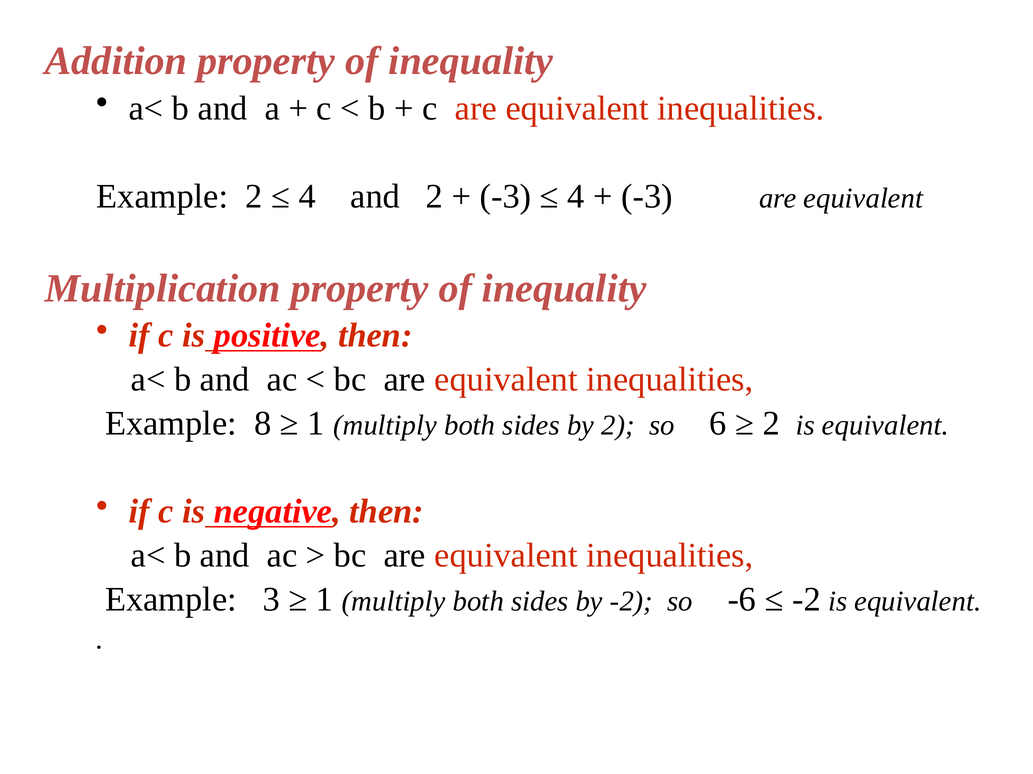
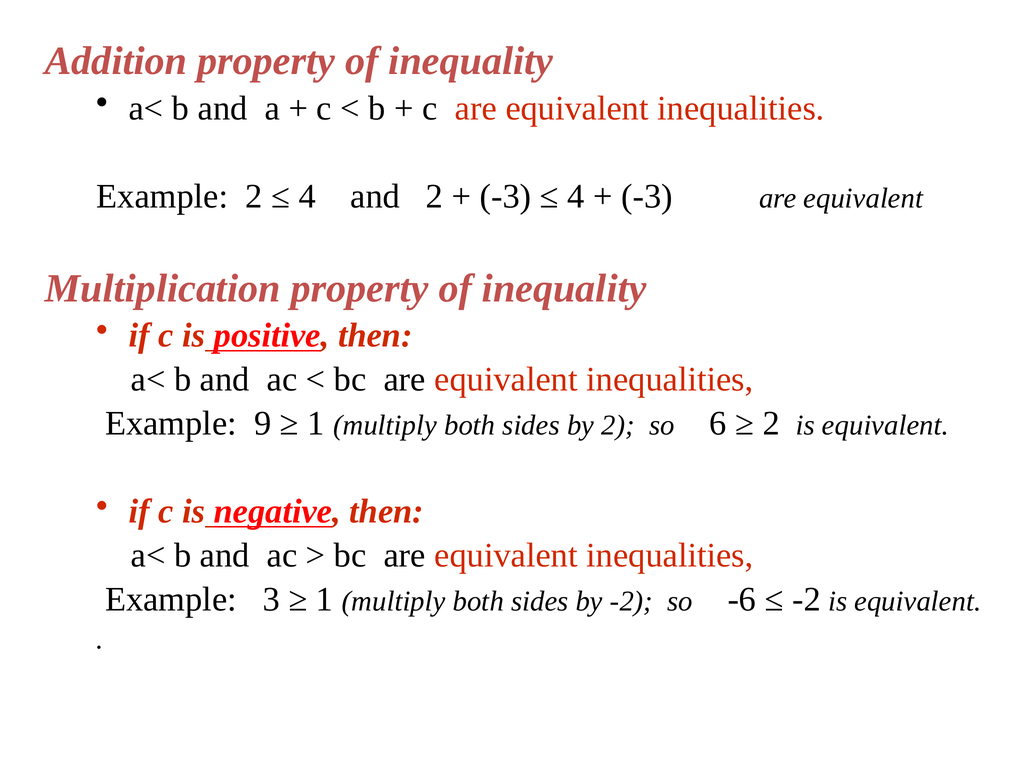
8: 8 -> 9 (263, 424)
